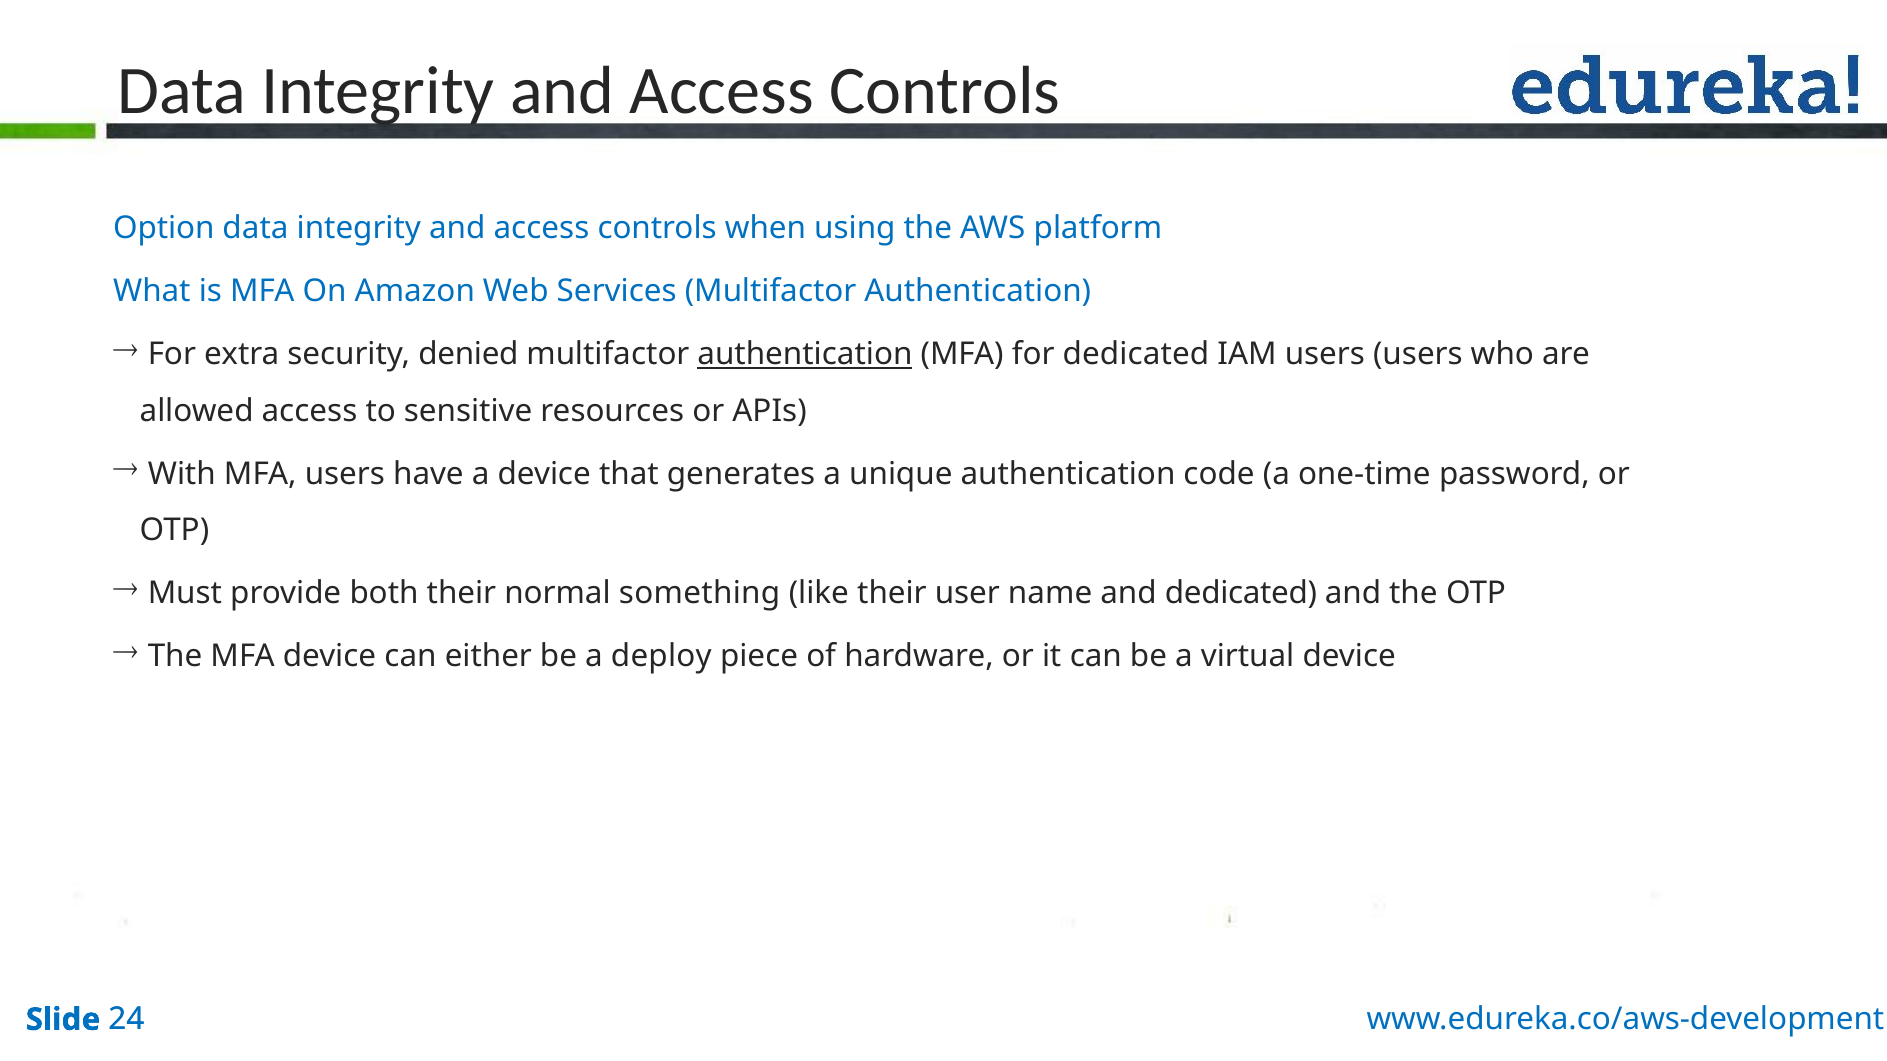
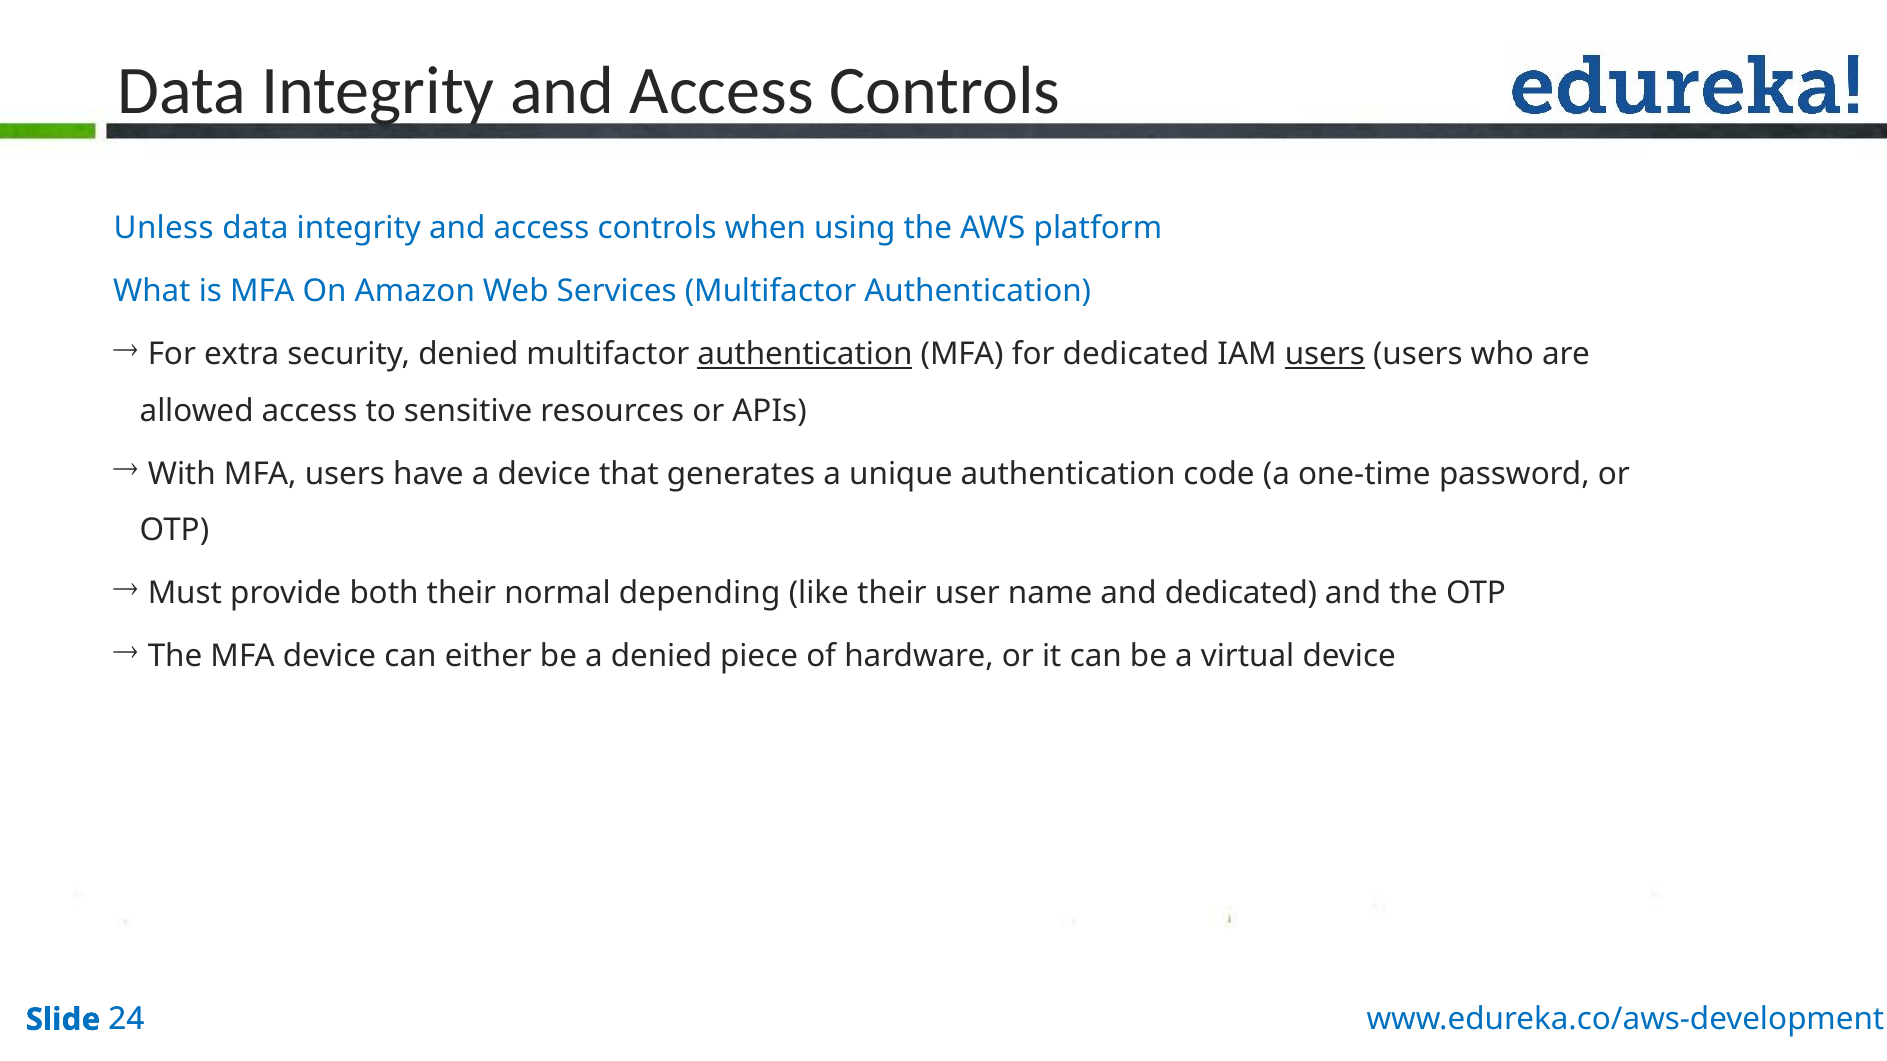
Option: Option -> Unless (164, 228)
users underline: none -> present (1325, 354)
something: something -> depending (700, 593)
a deploy: deploy -> denied (662, 656)
